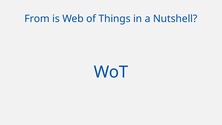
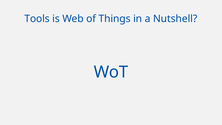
From: From -> Tools (37, 19)
